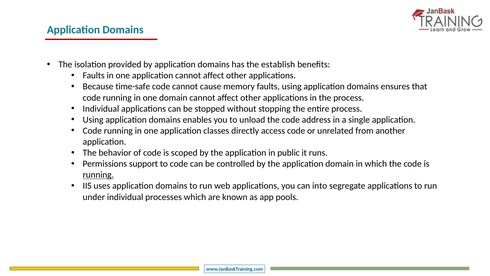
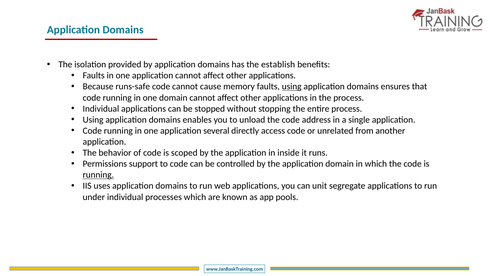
time-safe: time-safe -> runs-safe (133, 86)
using underline: none -> present (292, 86)
classes: classes -> several (216, 131)
public: public -> inside (288, 153)
into: into -> unit (320, 186)
